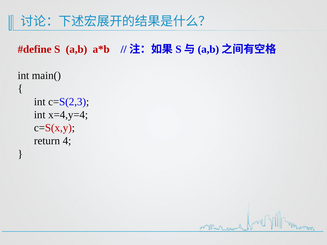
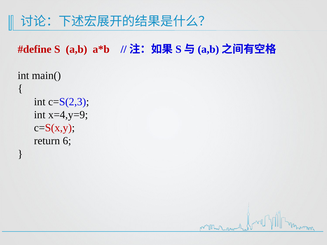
x=4,y=4: x=4,y=4 -> x=4,y=9 (68, 115)
4: 4 -> 6 (67, 141)
